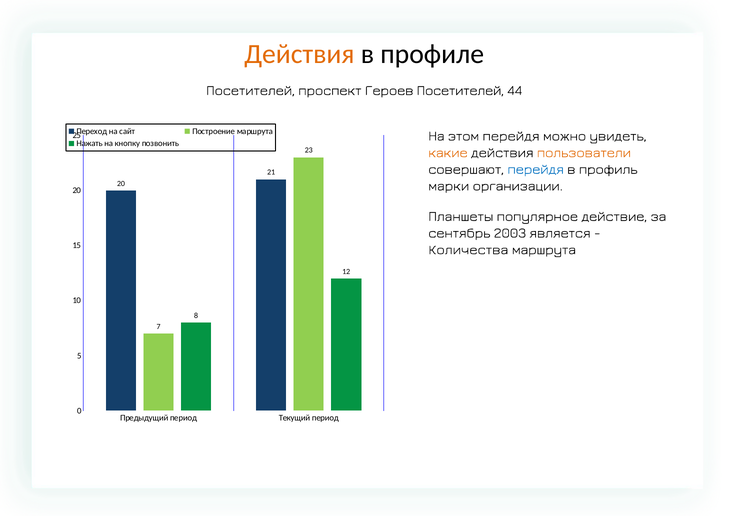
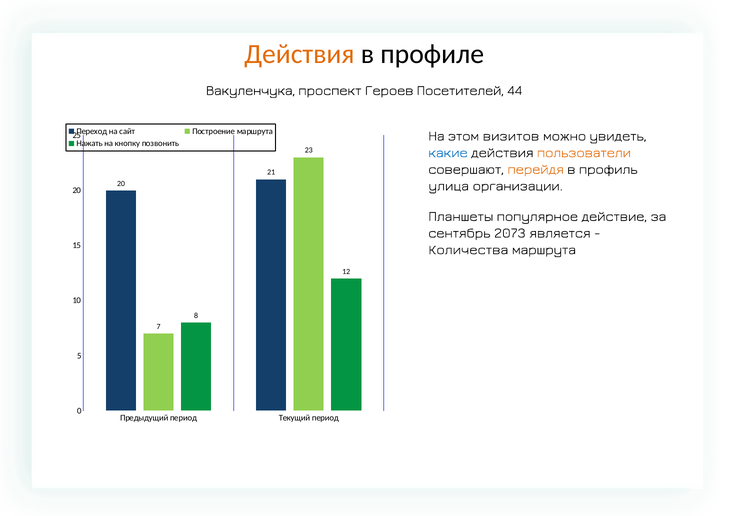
Посетителей: Посетителей -> Вакуленчука (251, 90)
этом перейдя: перейдя -> визитов (511, 136)
какие colour: orange -> blue (448, 152)
перейдя colour: blue -> orange (536, 169)
марки: марки -> улица (449, 186)
2003: 2003 -> 2073 (510, 233)
